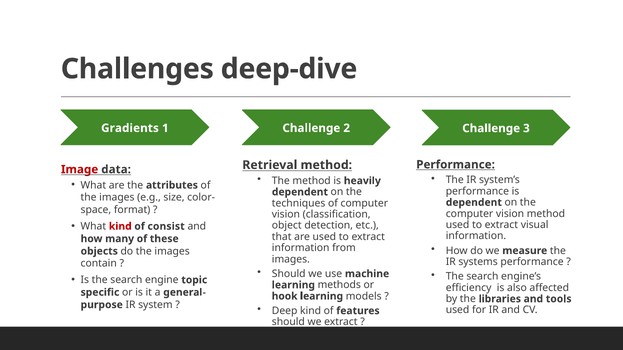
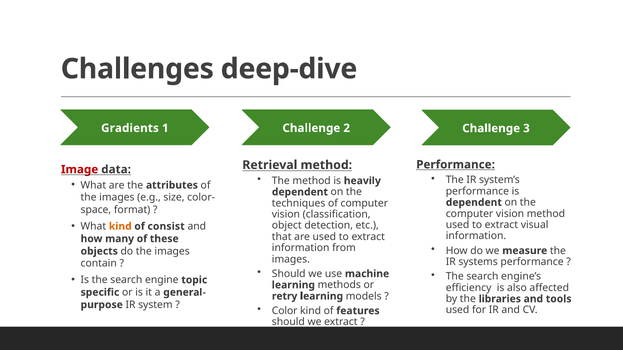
kind colour: red -> orange (120, 227)
hook: hook -> retry (285, 296)
Deep: Deep -> Color (285, 311)
